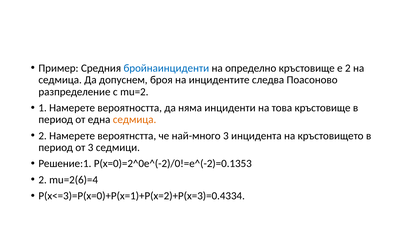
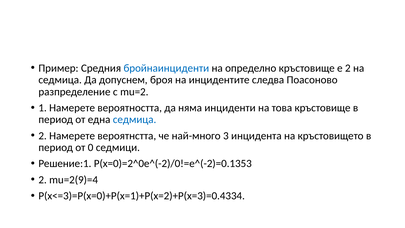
седмица colour: orange -> blue (135, 120)
от 3: 3 -> 0 (91, 147)
mu=2(6)=4: mu=2(6)=4 -> mu=2(9)=4 (74, 180)
